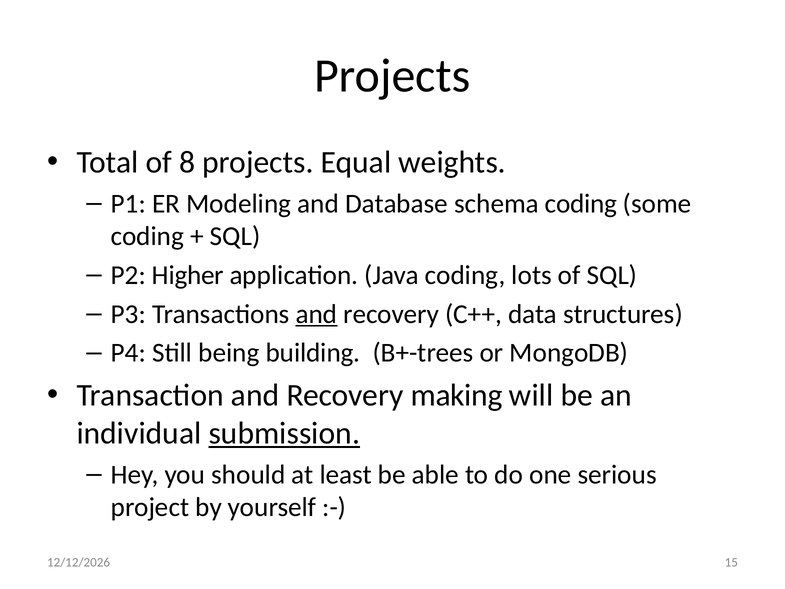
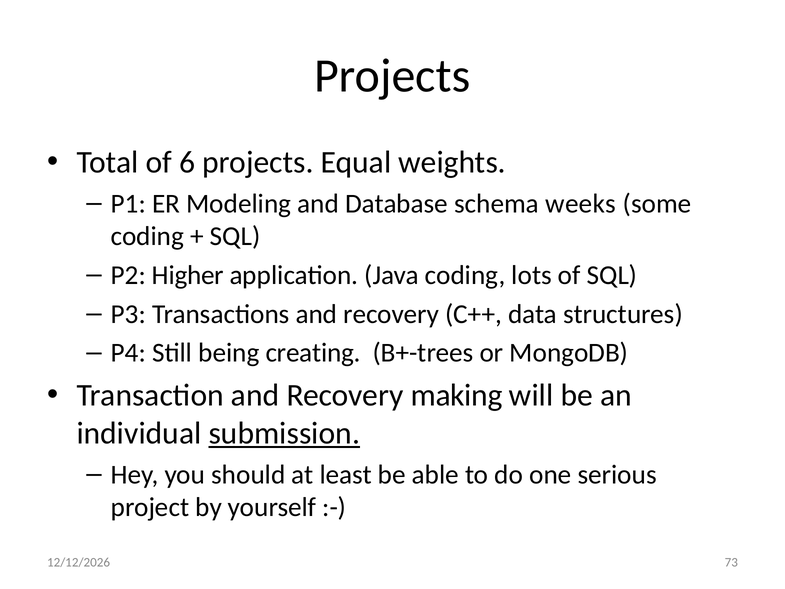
8: 8 -> 6 (187, 162)
schema coding: coding -> weeks (581, 204)
and underline: present -> none (316, 314)
building: building -> creating (313, 353)
15: 15 -> 73 (731, 562)
